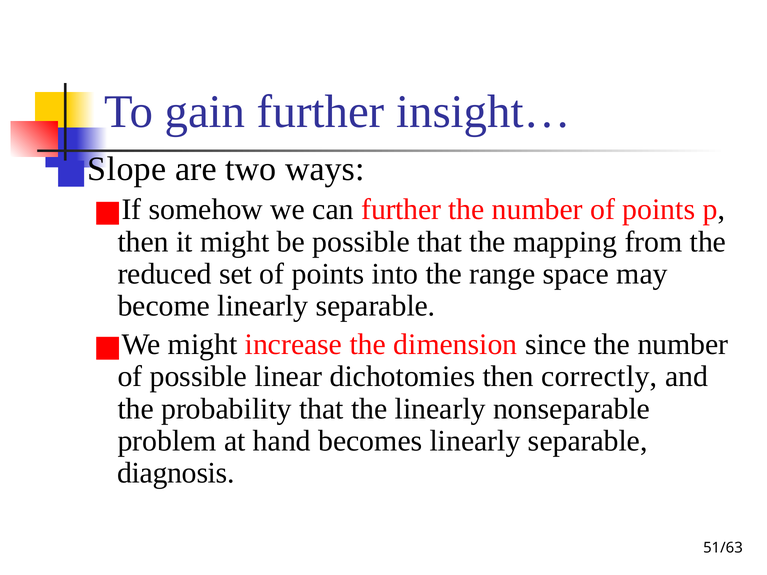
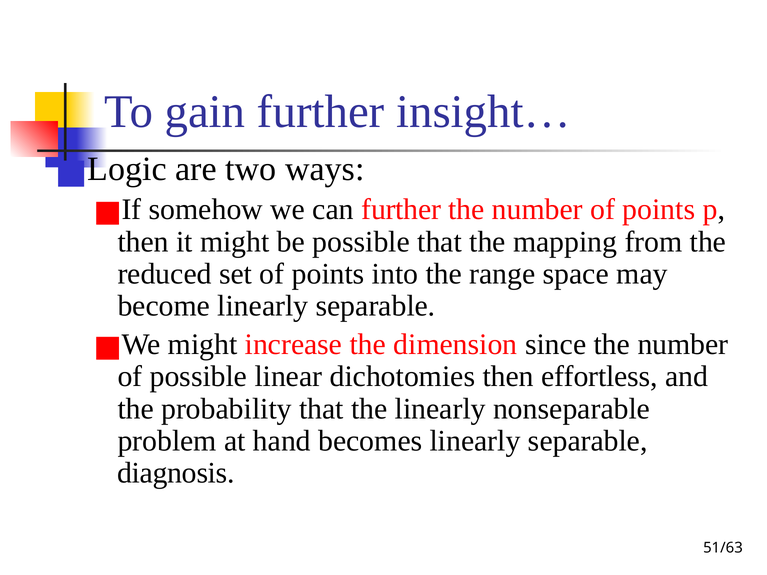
Slope: Slope -> Logic (127, 169)
correctly: correctly -> effortless (599, 377)
